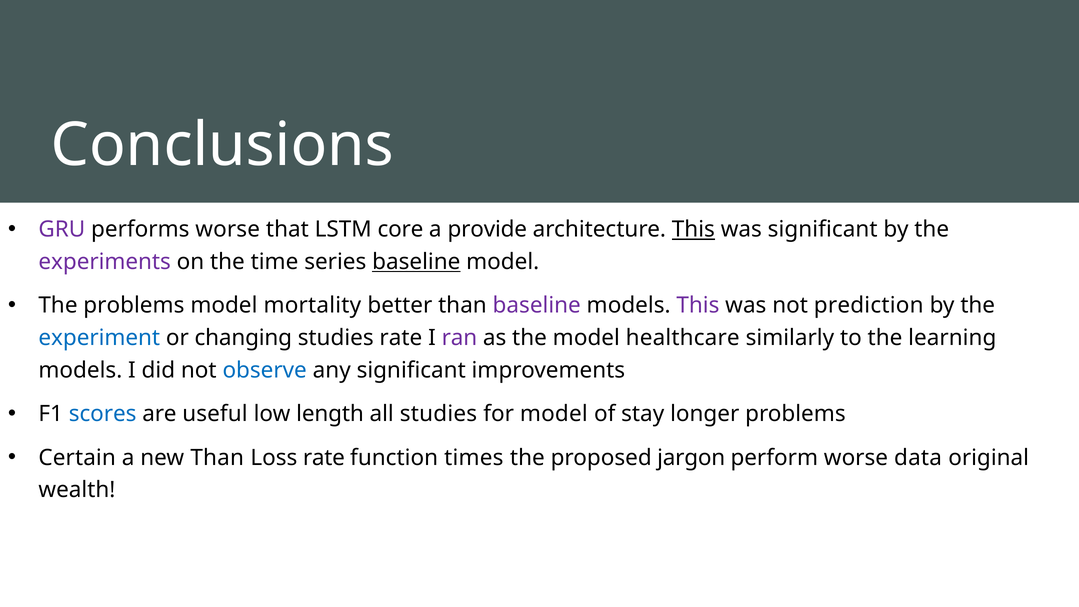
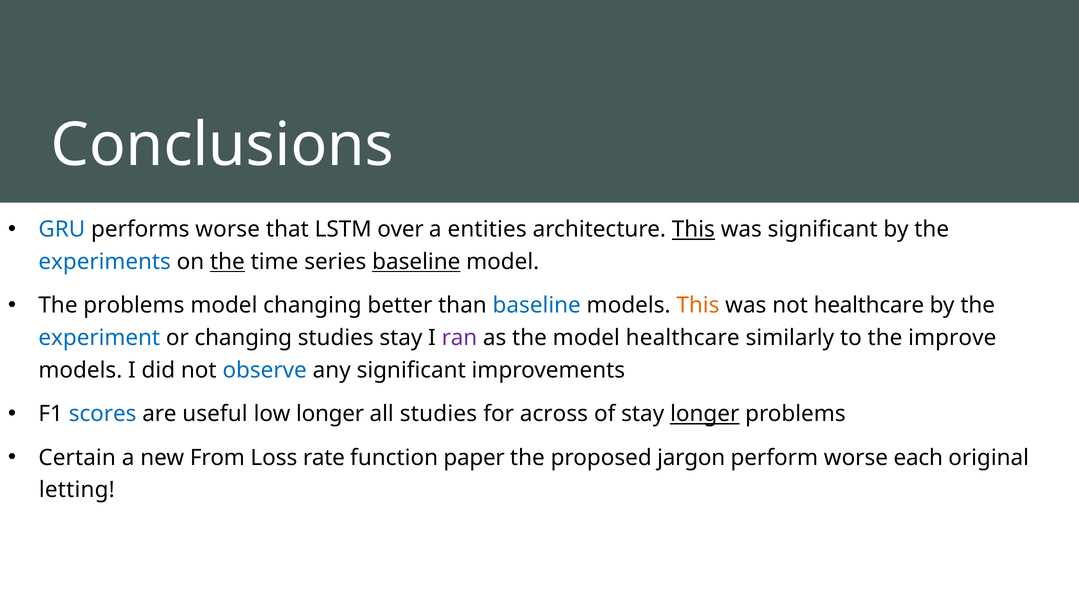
GRU colour: purple -> blue (62, 229)
core: core -> over (400, 229)
provide: provide -> entities (487, 229)
experiments colour: purple -> blue (105, 262)
the underline: none -> present (227, 262)
model mortality: mortality -> changing (312, 305)
baseline colour: purple -> blue (537, 305)
This colour: purple -> orange (698, 305)
not prediction: prediction -> healthcare (869, 305)
studies rate: rate -> stay (401, 338)
learning: learning -> improve (952, 338)
low length: length -> longer (330, 414)
for model: model -> across (554, 414)
longer underline: none -> present (705, 414)
new Than: Than -> From (217, 458)
times: times -> paper (474, 458)
data: data -> each (918, 458)
wealth: wealth -> letting (77, 490)
